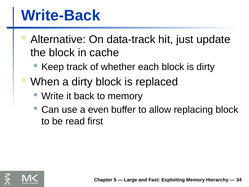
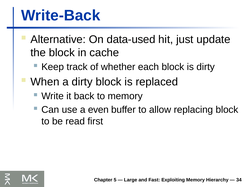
data-track: data-track -> data-used (131, 39)
